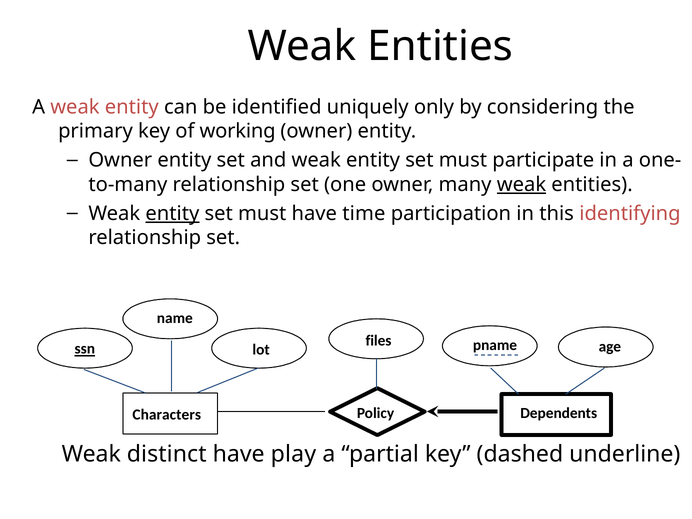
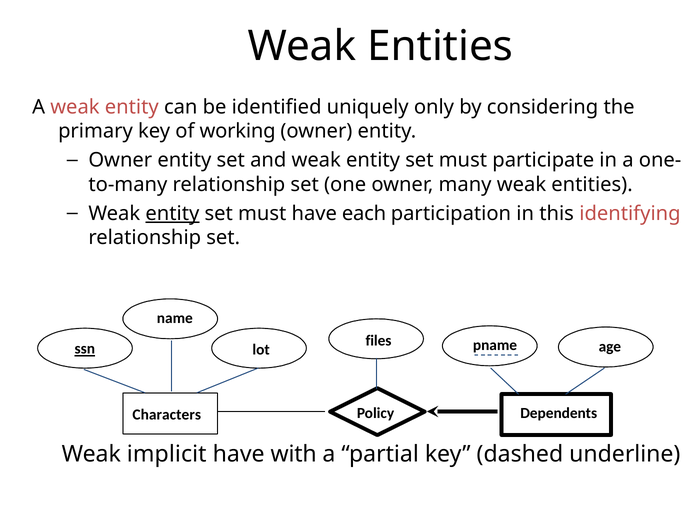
weak underline: present -> none (522, 184)
time: time -> each (364, 213)
distinct: distinct -> implicit (167, 454)
play: play -> with (294, 454)
